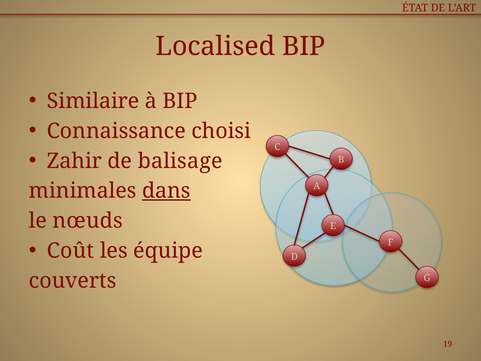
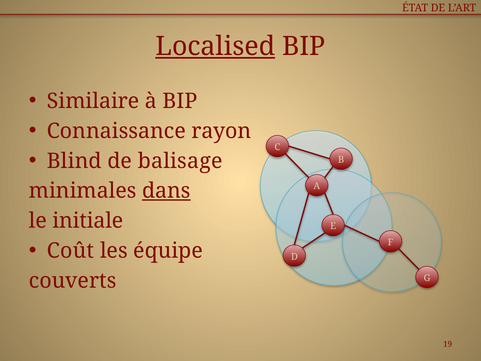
Localised underline: none -> present (215, 46)
choisi: choisi -> rayon (221, 131)
Zahir: Zahir -> Blind (74, 161)
nœuds: nœuds -> initiale (88, 221)
